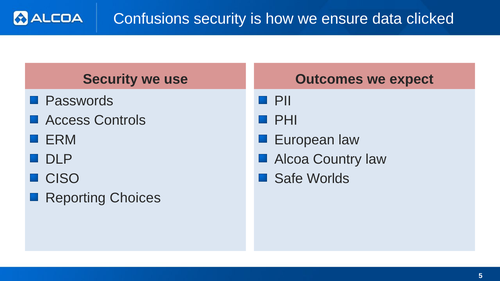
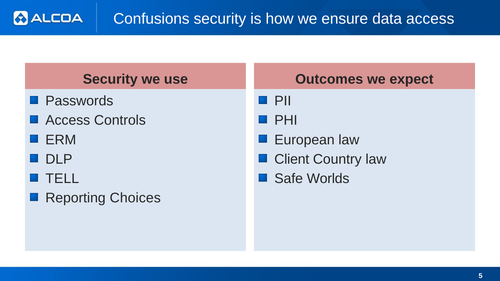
data clicked: clicked -> access (430, 19)
Alcoa: Alcoa -> Client (292, 159)
CISO: CISO -> TELL (62, 179)
